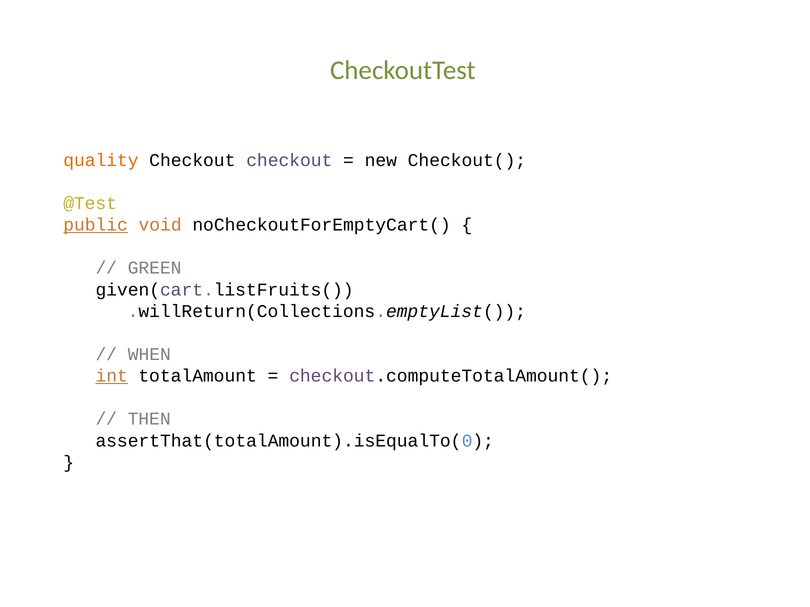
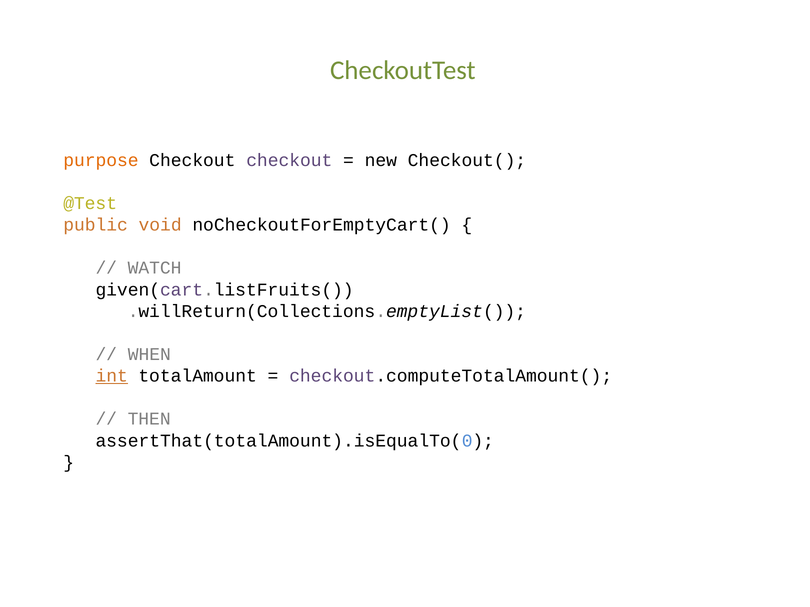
quality: quality -> purpose (101, 160)
public underline: present -> none (96, 225)
GREEN: GREEN -> WATCH (155, 268)
